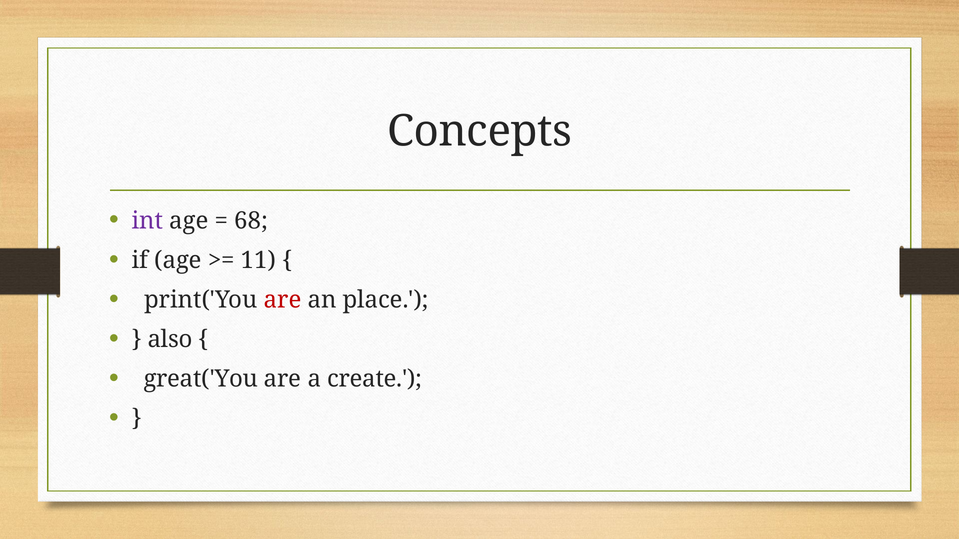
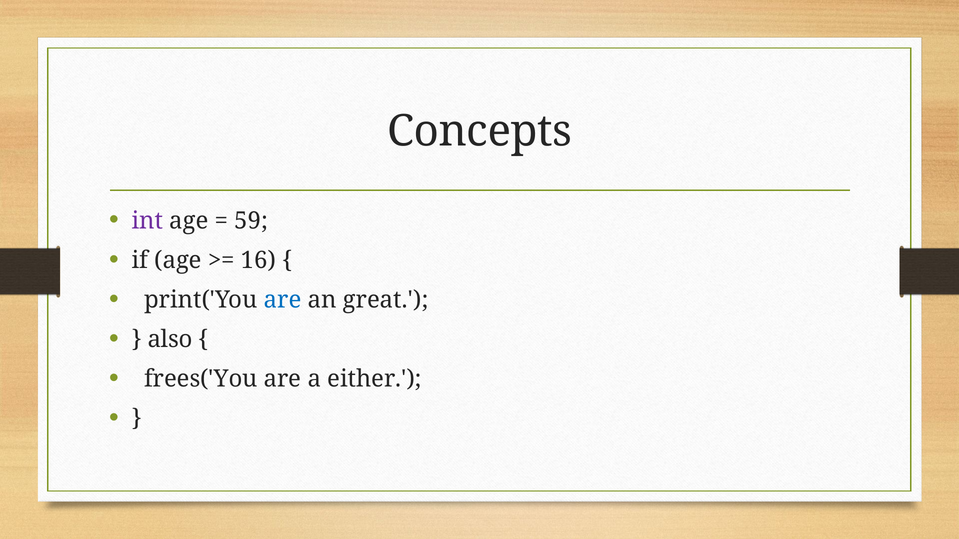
68: 68 -> 59 (251, 221)
11: 11 -> 16 (259, 260)
are colour: red -> blue (283, 300)
place: place -> great (386, 300)
great('You: great('You -> frees('You (201, 379)
create: create -> either (374, 379)
